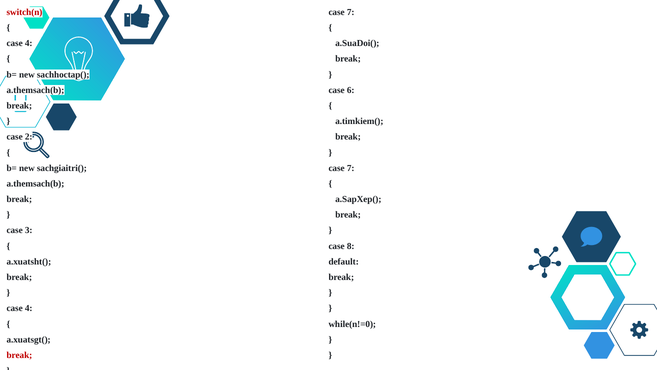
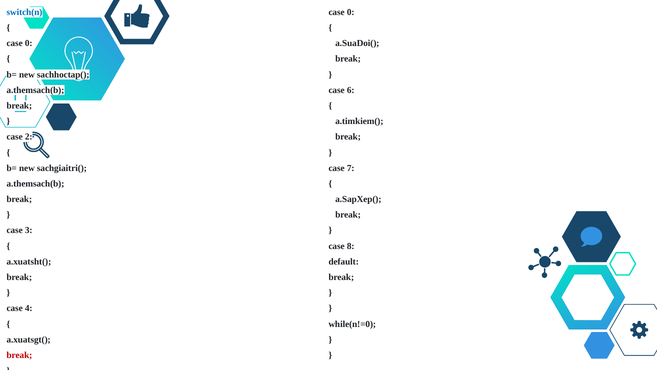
switch(n colour: red -> blue (24, 12)
7: 7 -> 0 (351, 12)
4: 4 -> 0 (29, 43)
